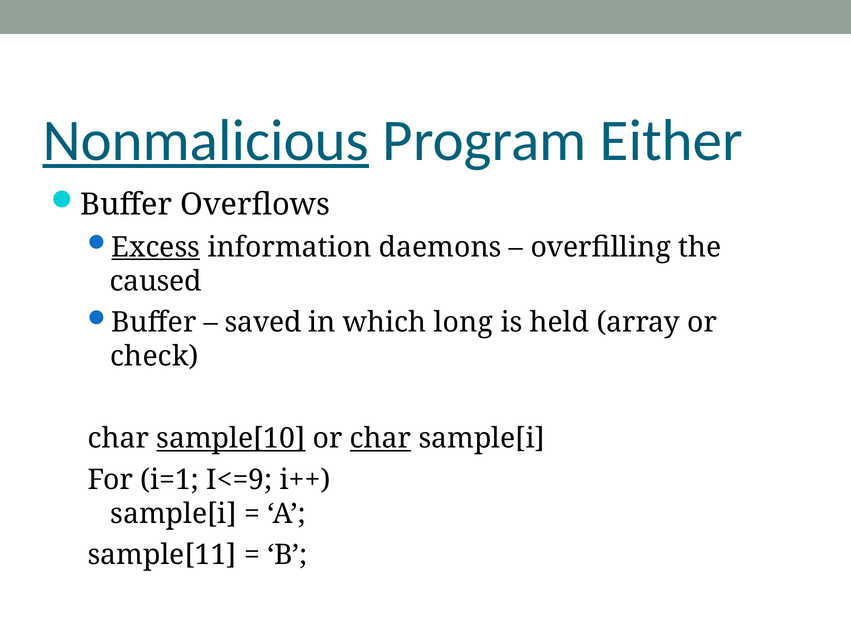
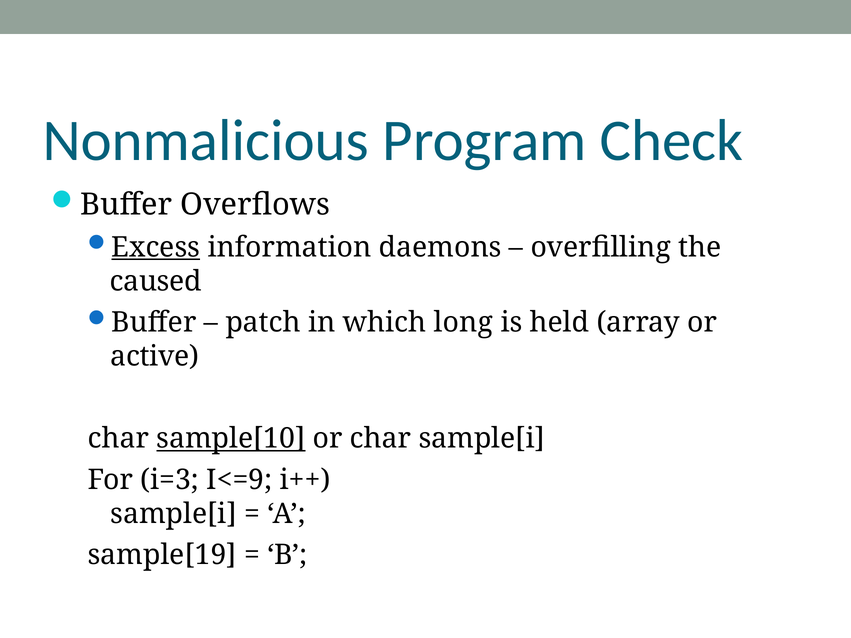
Nonmalicious underline: present -> none (206, 141)
Either: Either -> Check (671, 141)
saved: saved -> patch (263, 322)
check: check -> active (155, 356)
char underline: present -> none (381, 439)
i=1: i=1 -> i=3 (170, 480)
sample[11: sample[11 -> sample[19 (162, 555)
